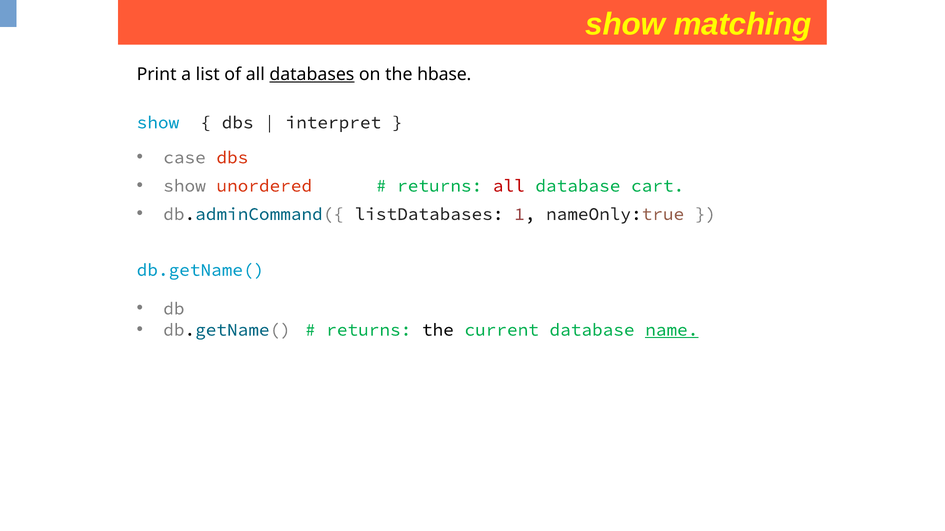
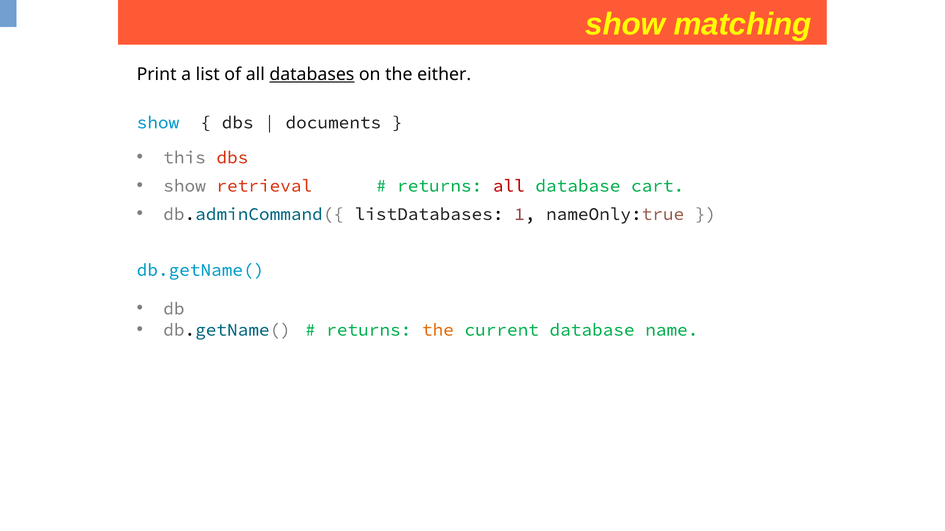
hbase: hbase -> either (444, 74)
interpret: interpret -> documents (333, 123)
case: case -> this (185, 158)
unordered: unordered -> retrieval (264, 186)
the colour: black -> orange (438, 330)
name underline: present -> none (672, 330)
